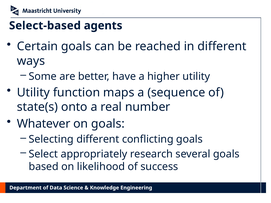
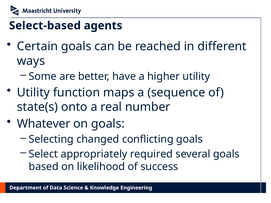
Selecting different: different -> changed (98, 139)
research: research -> required (151, 154)
